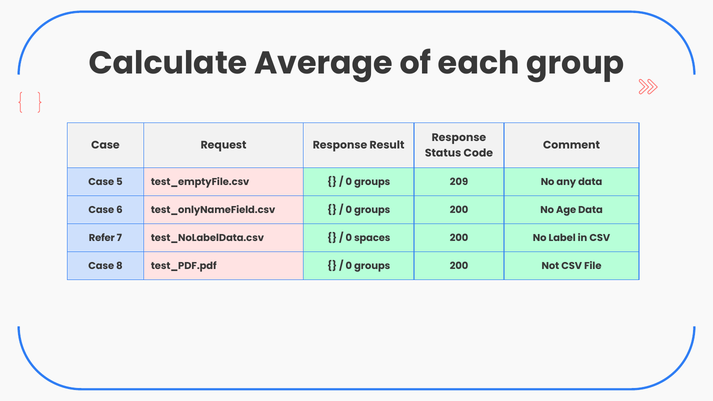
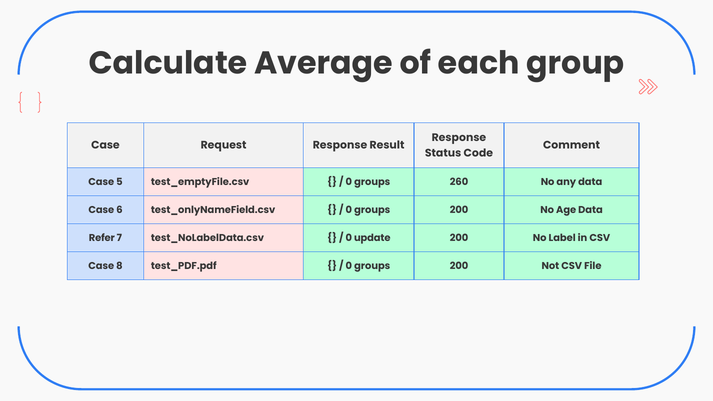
209: 209 -> 260 (459, 182)
spaces: spaces -> update (372, 238)
